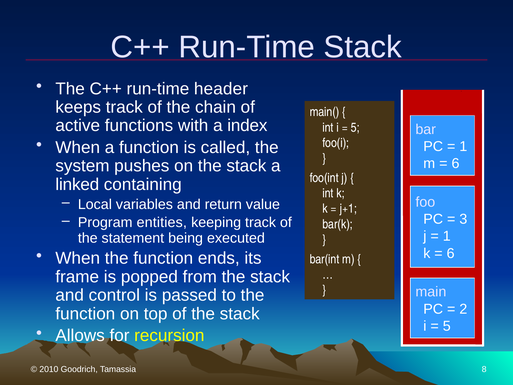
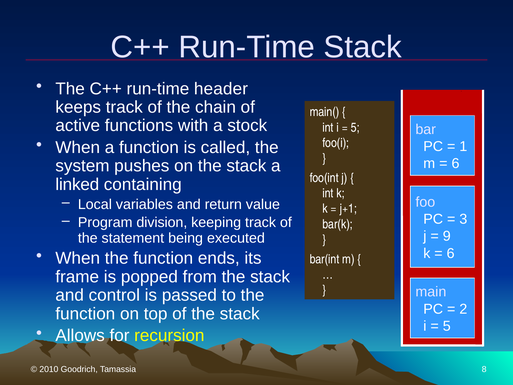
index: index -> stock (247, 126)
entities: entities -> division (162, 222)
1: 1 -> 9 (447, 236)
